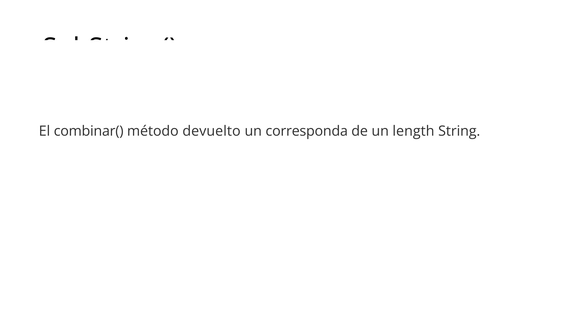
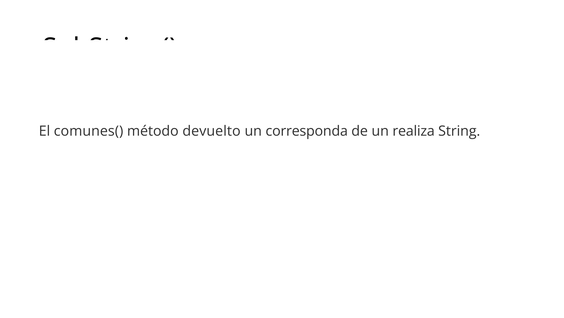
combinar(: combinar( -> comunes( (89, 131)
length: length -> realiza (414, 131)
